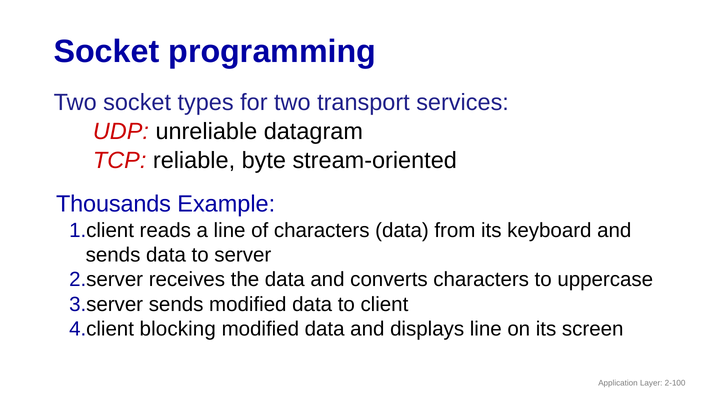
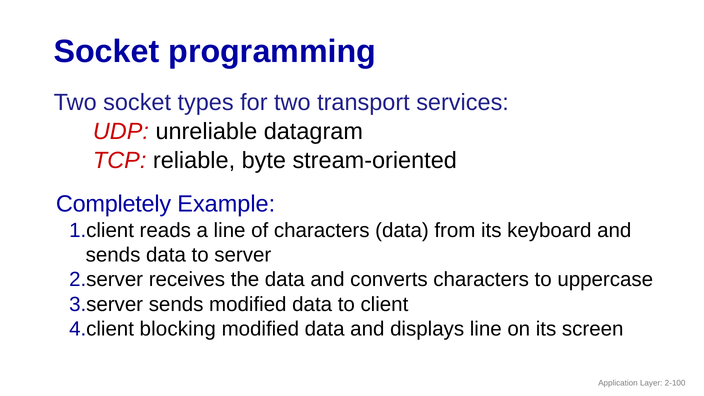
Thousands: Thousands -> Completely (114, 204)
